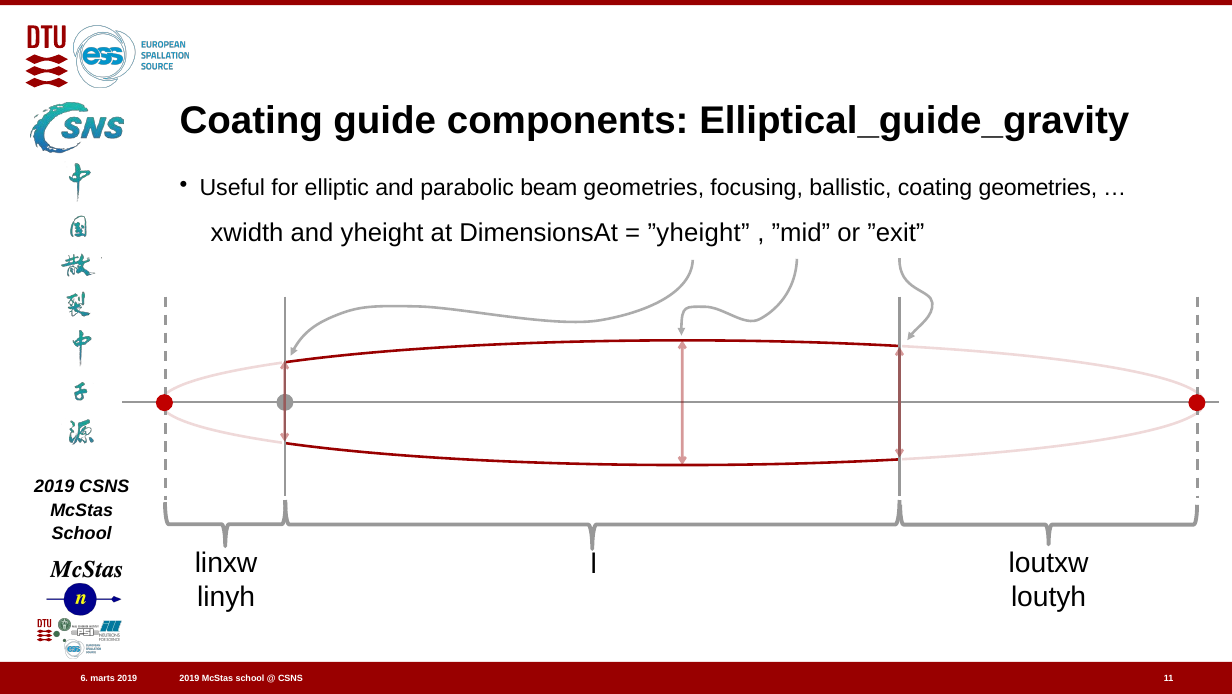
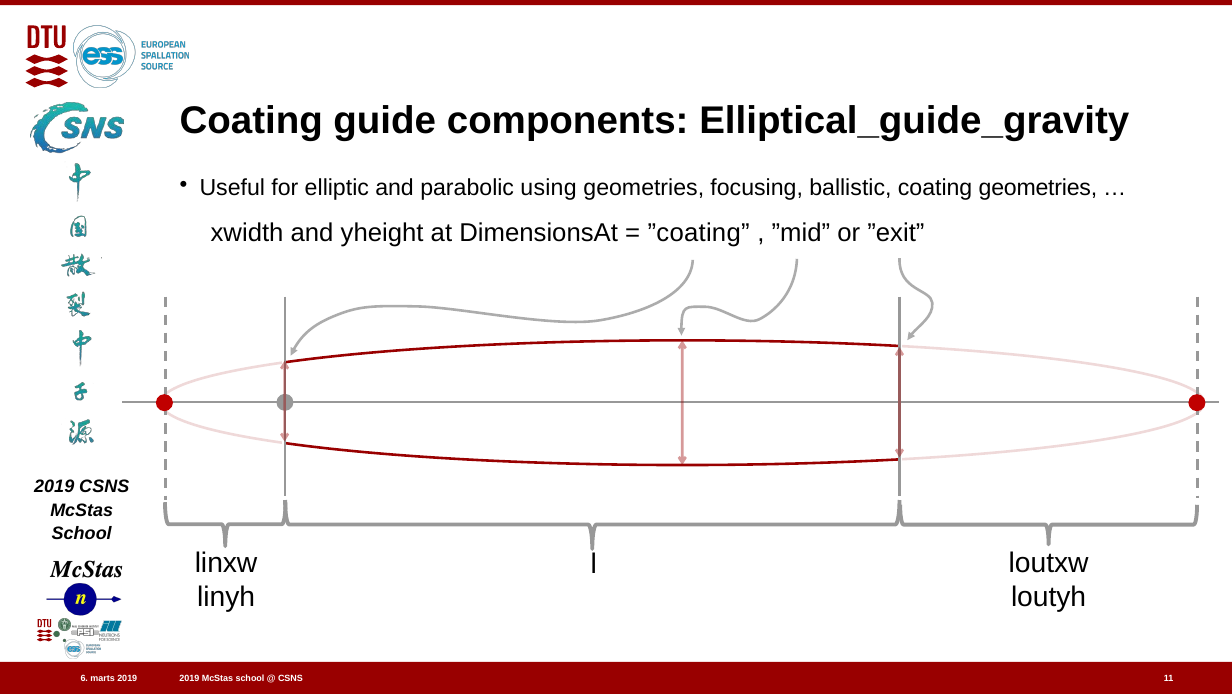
beam: beam -> using (549, 188)
”yheight: ”yheight -> ”coating (699, 233)
